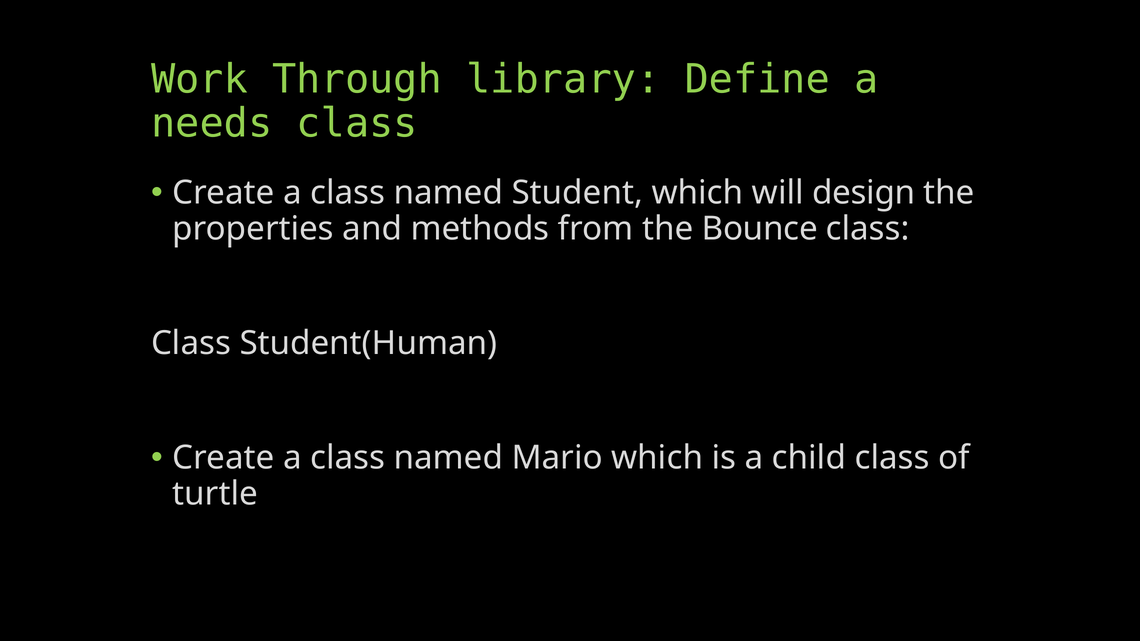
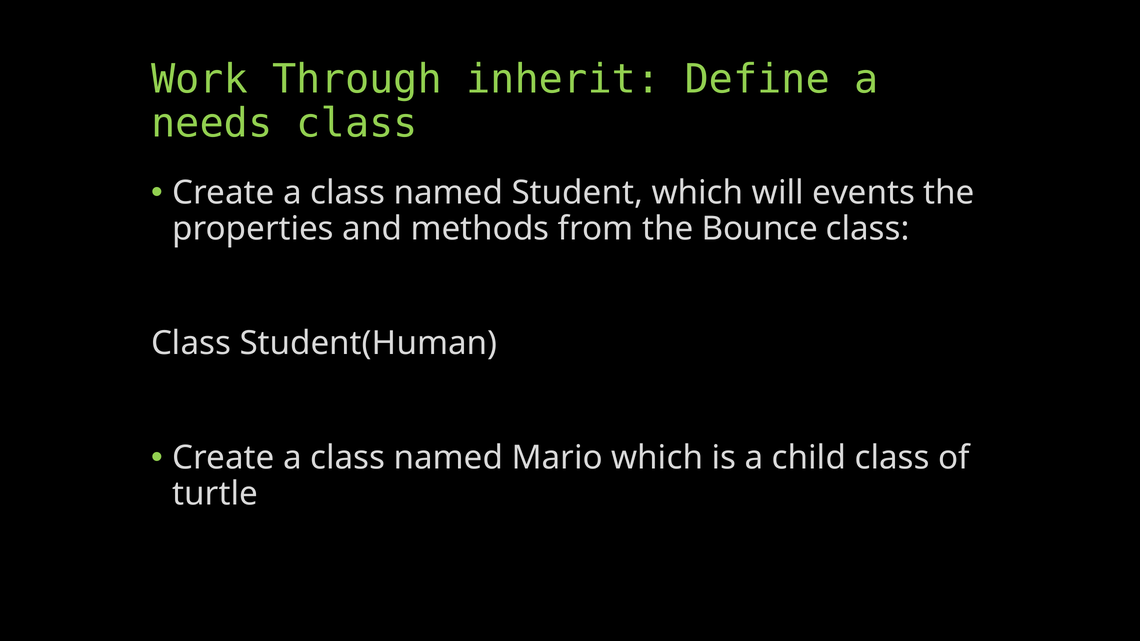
library: library -> inherit (563, 80)
design: design -> events (864, 193)
